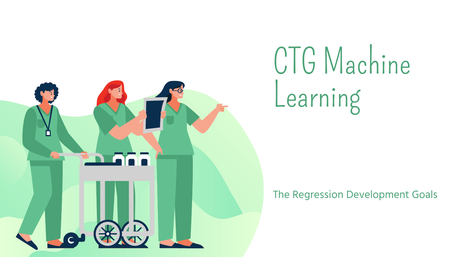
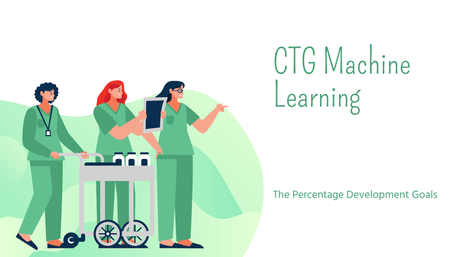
Regression: Regression -> Percentage (318, 195)
